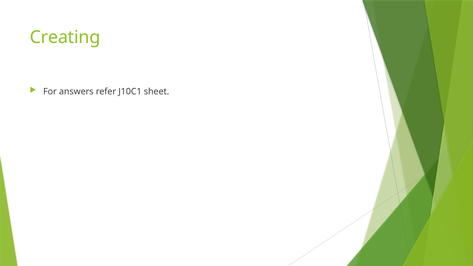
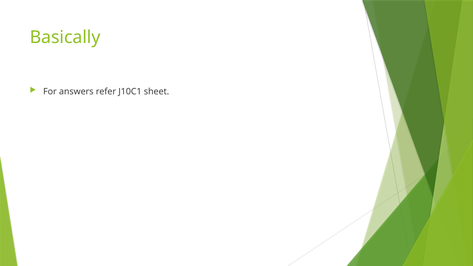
Creating: Creating -> Basically (65, 37)
